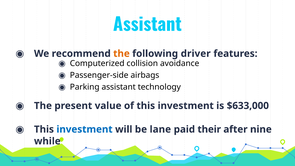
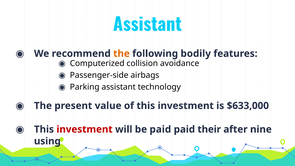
driver: driver -> bodily (196, 54)
investment colour: blue -> red (85, 129)
be lane: lane -> paid (160, 129)
while: while -> using (47, 141)
